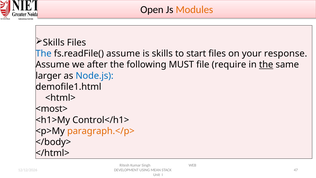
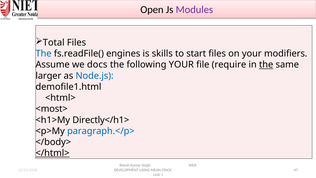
Modules colour: orange -> purple (194, 10)
Skills: Skills -> Total (54, 43)
fs.readFile( assume: assume -> engines (123, 54)
response: response -> modifiers (286, 54)
after: after -> docs (97, 65)
following MUST: MUST -> YOUR (181, 65)
Control</h1>: Control</h1> -> Directly</h1> (101, 120)
paragraph.</p> colour: orange -> blue (101, 131)
</html> underline: none -> present (53, 153)
